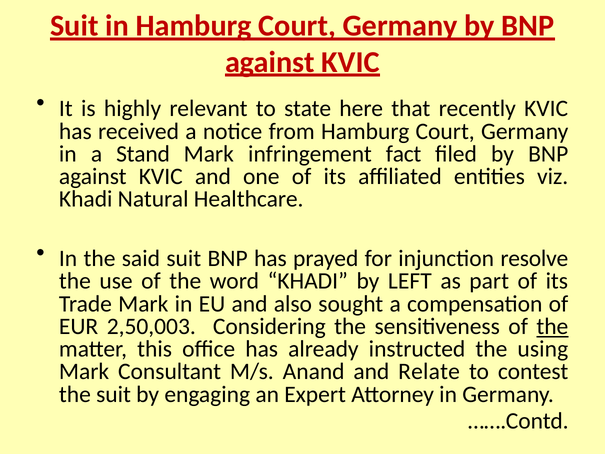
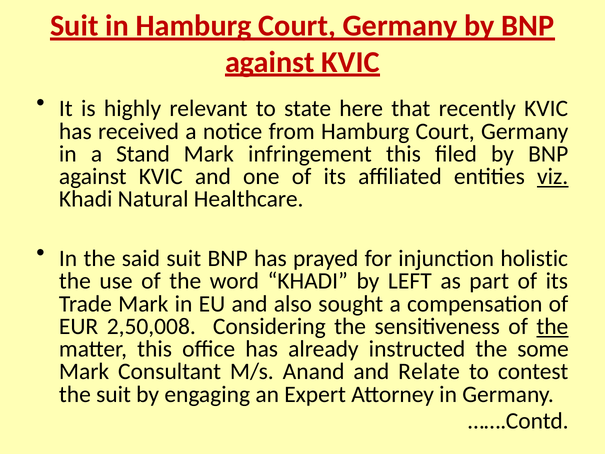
infringement fact: fact -> this (403, 154)
viz underline: none -> present (553, 176)
resolve: resolve -> holistic (534, 258)
2,50,003: 2,50,003 -> 2,50,008 (151, 326)
using: using -> some (543, 349)
